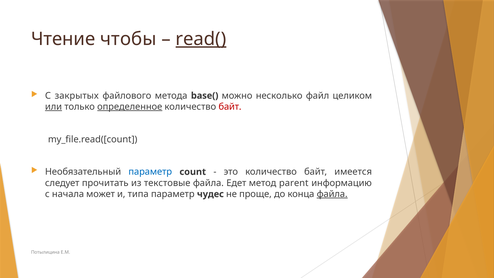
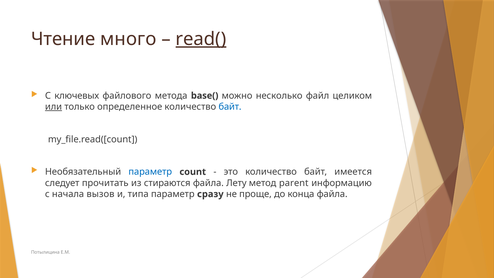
чтобы: чтобы -> много (128, 39)
закрытых: закрытых -> ключевых (77, 96)
определенное underline: present -> none (130, 107)
байт colour: red -> blue (230, 107)
текстовые: текстовые -> стираются (167, 183)
Едет: Едет -> Лету (236, 183)
может: может -> вызов (100, 194)
чудес: чудес -> сразу (210, 194)
файла underline: present -> none (332, 194)
